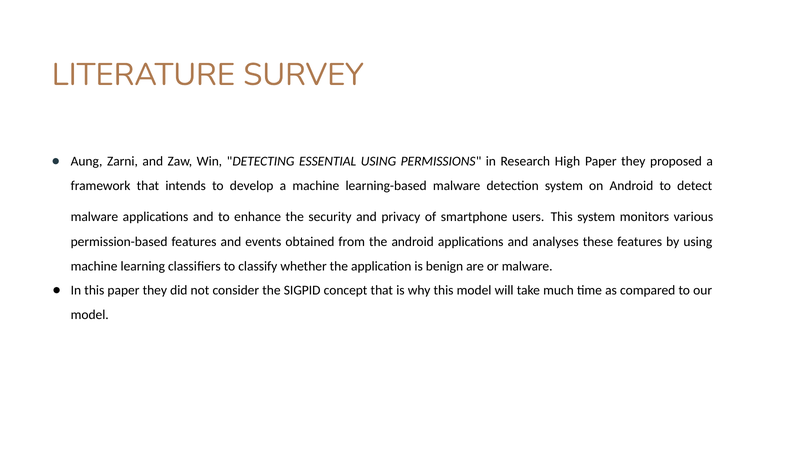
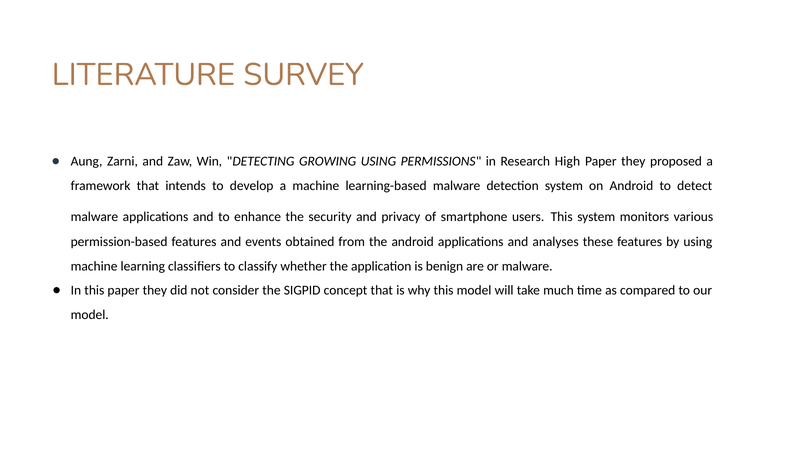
ESSENTIAL: ESSENTIAL -> GROWING (328, 161)
